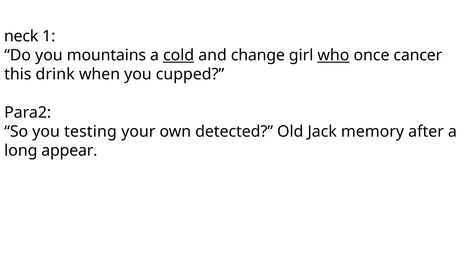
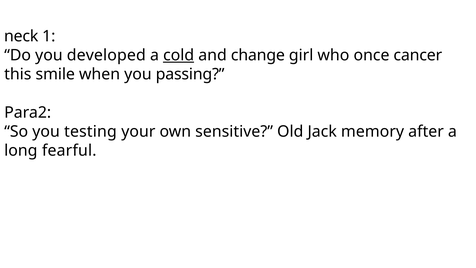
mountains: mountains -> developed (106, 55)
who underline: present -> none (333, 55)
drink: drink -> smile (55, 74)
cupped: cupped -> passing (190, 74)
detected: detected -> sensitive (234, 131)
appear: appear -> fearful (69, 151)
